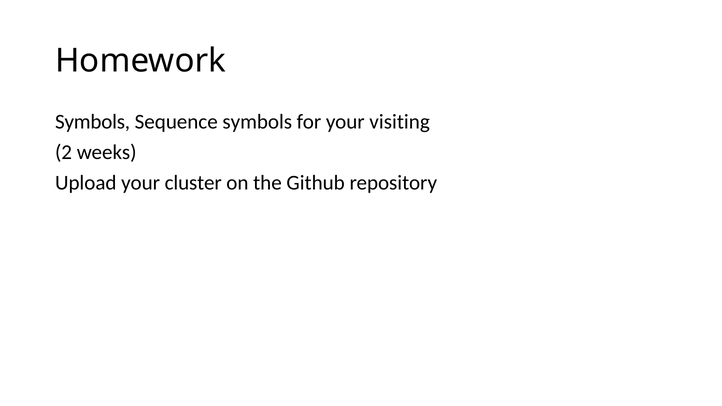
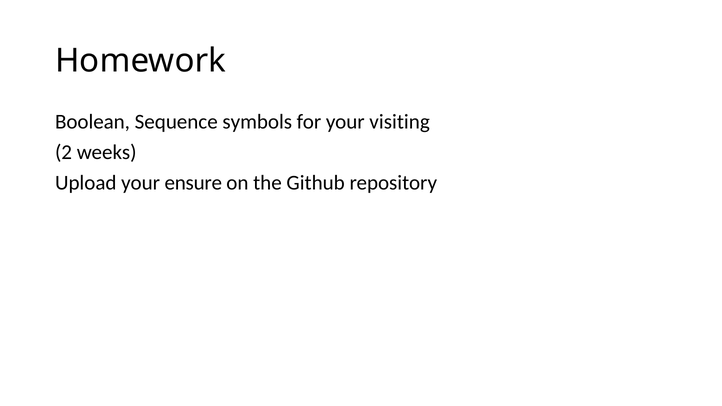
Symbols: Symbols -> Boolean (93, 122)
cluster: cluster -> ensure (193, 183)
